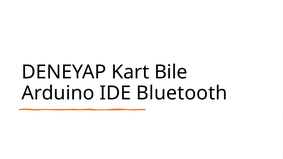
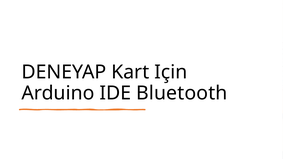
Bile: Bile -> Için (171, 72)
